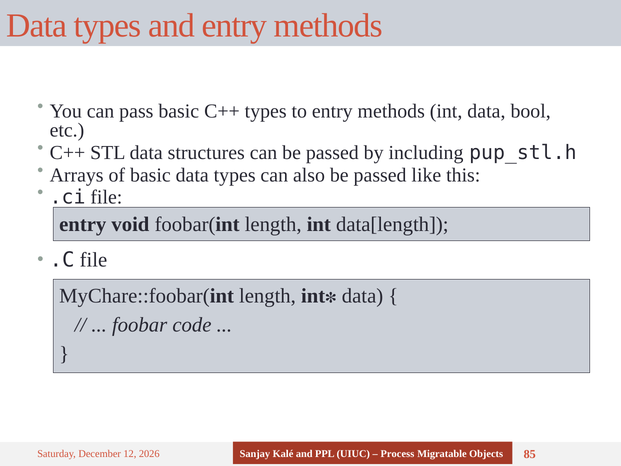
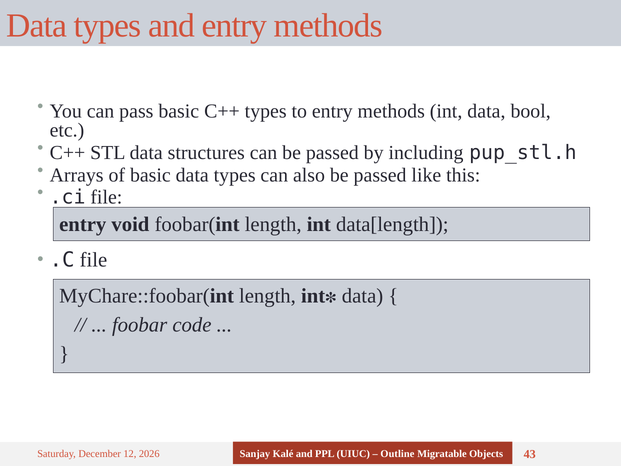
Process: Process -> Outline (397, 453)
85: 85 -> 43 (530, 454)
